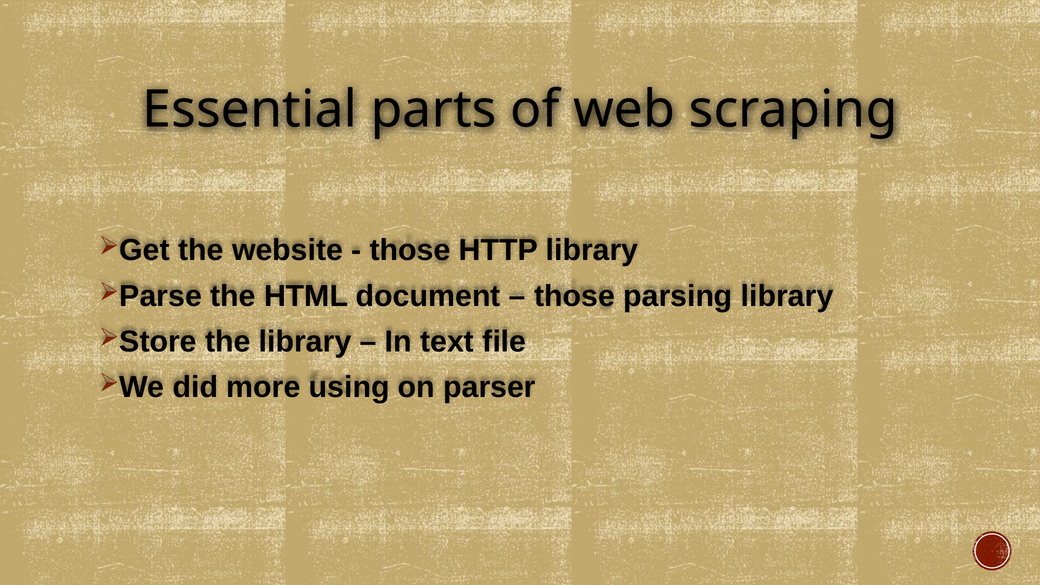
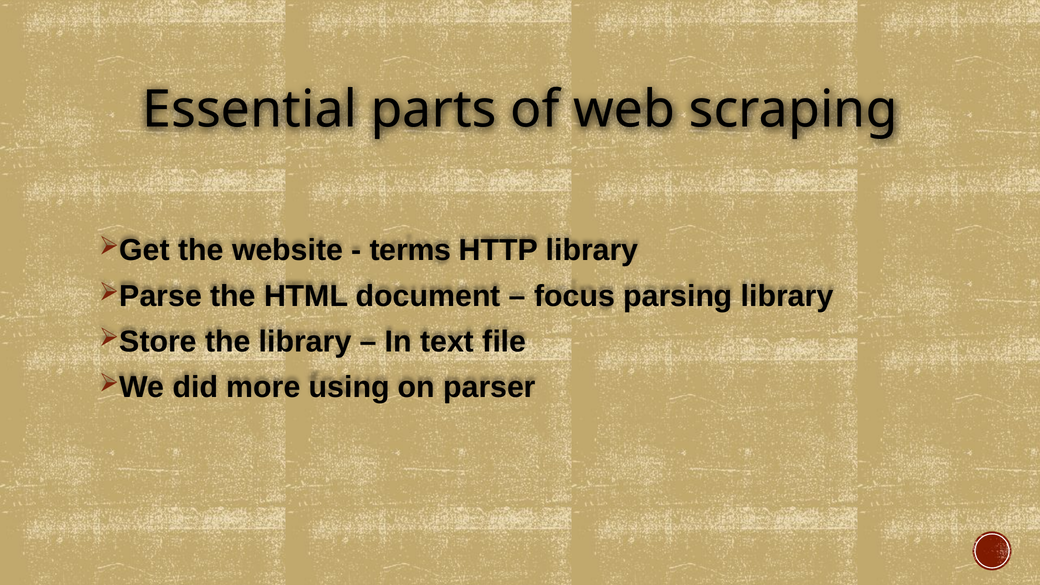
those: those -> terms (410, 250)
those: those -> focus (575, 296)
